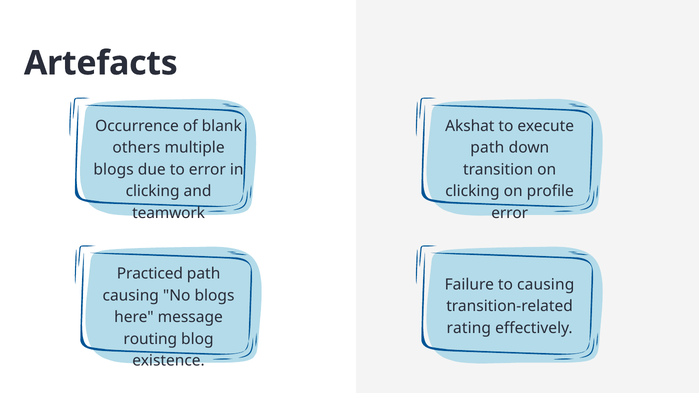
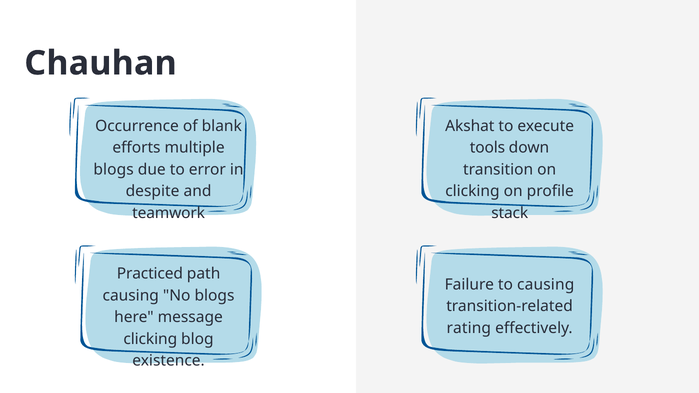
Artefacts: Artefacts -> Chauhan (101, 63)
others: others -> efforts (136, 148)
path: path -> tools (487, 148)
clicking: clicking -> despite (153, 191)
error: error -> stack (510, 213)
routing: routing -> clicking (150, 339)
